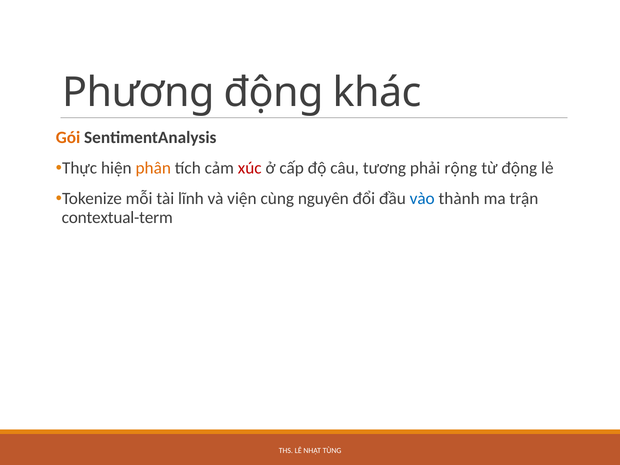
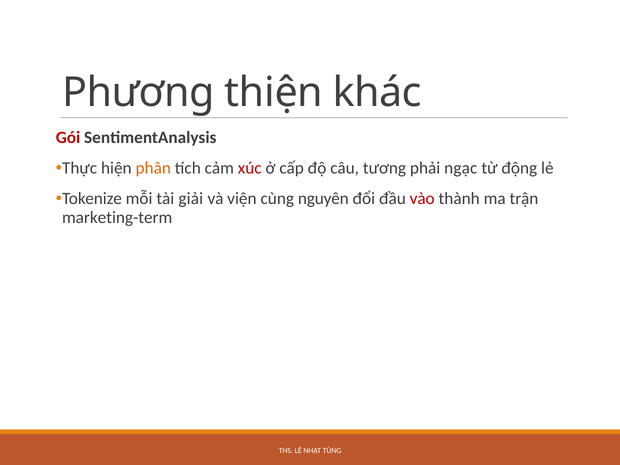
Phương động: động -> thiện (274, 93)
Gói colour: orange -> red (68, 137)
rộng: rộng -> ngạc (461, 168)
lĩnh: lĩnh -> giải (191, 199)
vào colour: blue -> red (422, 199)
contextual-term: contextual-term -> marketing-term (117, 217)
